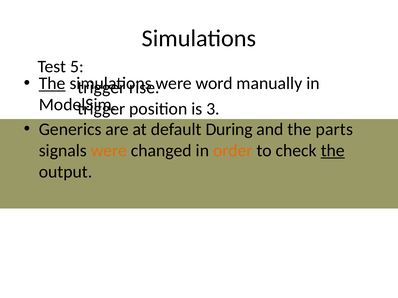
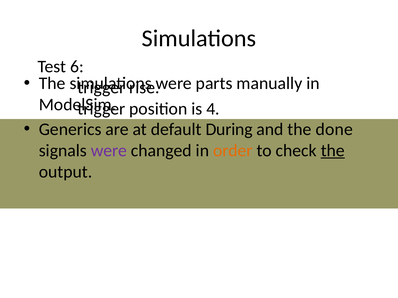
5: 5 -> 6 (77, 67)
The underline: present -> none (52, 83)
word: word -> parts (214, 83)
3: 3 -> 4 (213, 109)
parts: parts -> done (334, 129)
were colour: orange -> purple (109, 151)
